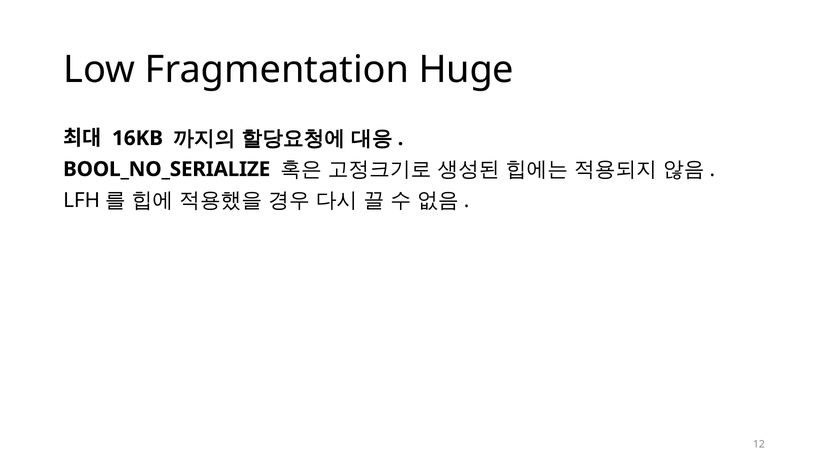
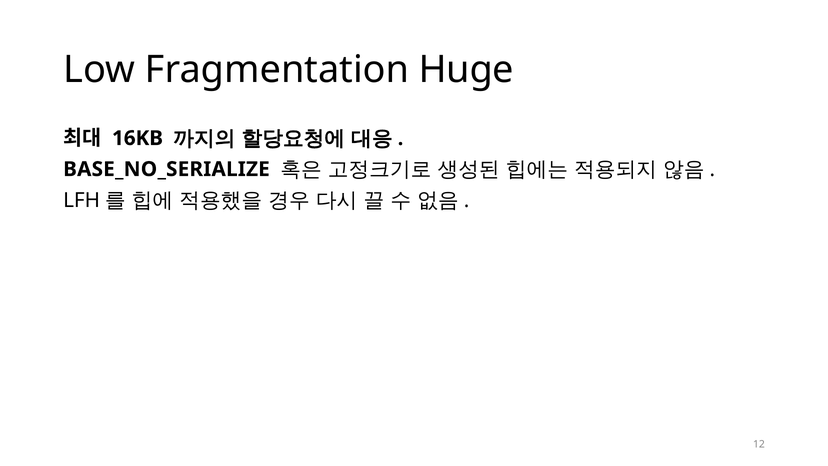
BOOL_NO_SERIALIZE: BOOL_NO_SERIALIZE -> BASE_NO_SERIALIZE (166, 169)
